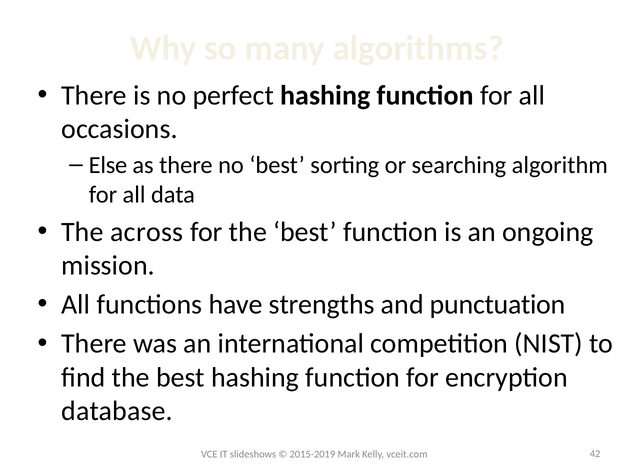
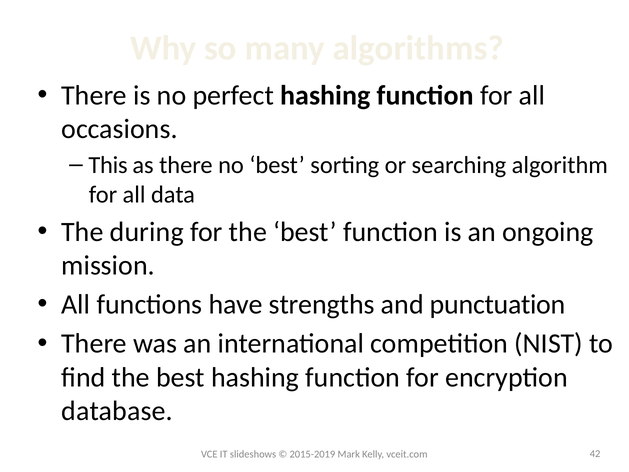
Else: Else -> This (108, 165)
across: across -> during (147, 232)
